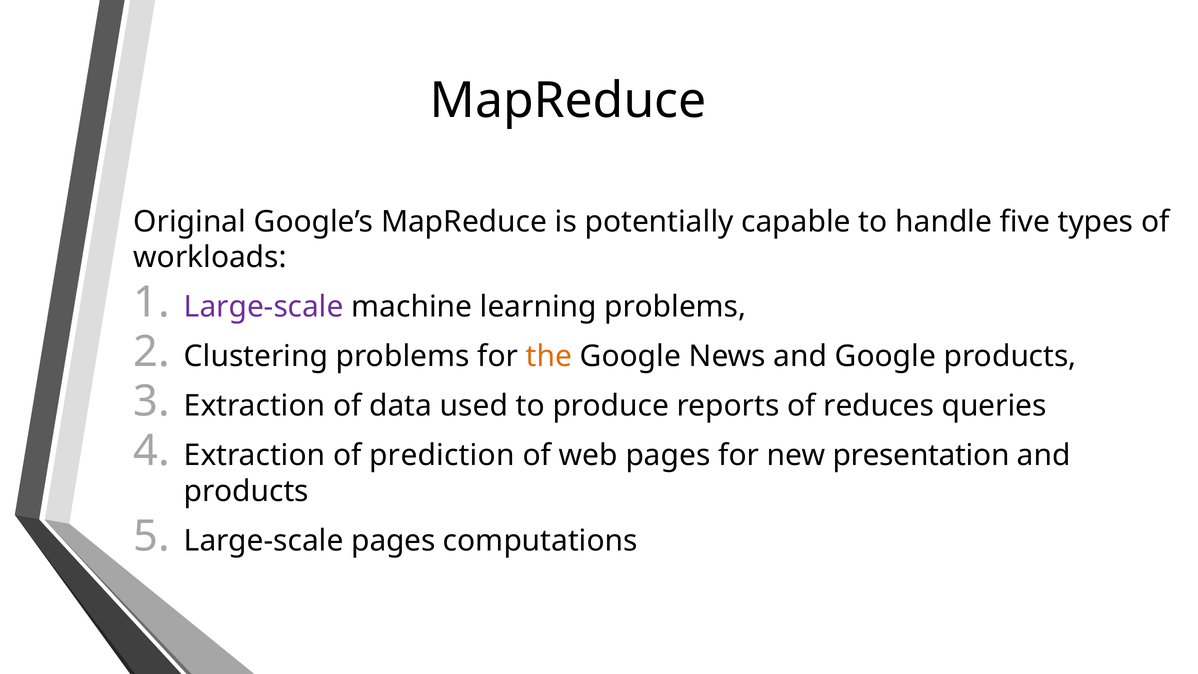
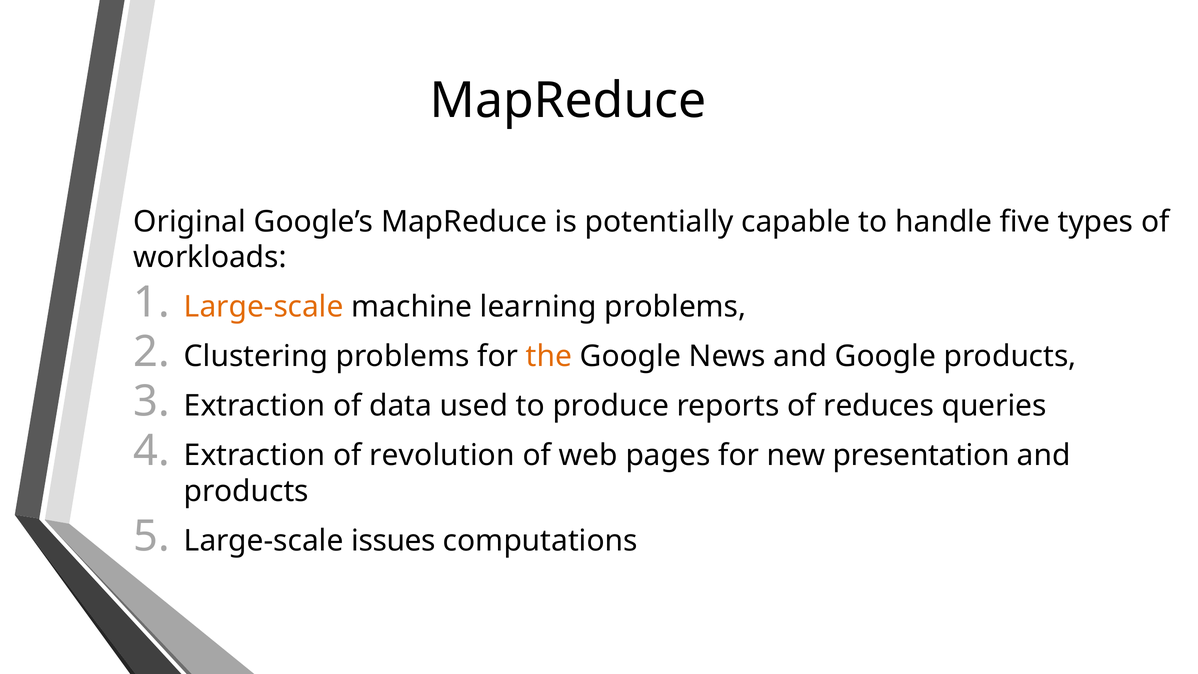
Large-scale colour: purple -> orange (264, 307)
prediction: prediction -> revolution (442, 455)
Large-scale pages: pages -> issues (393, 541)
